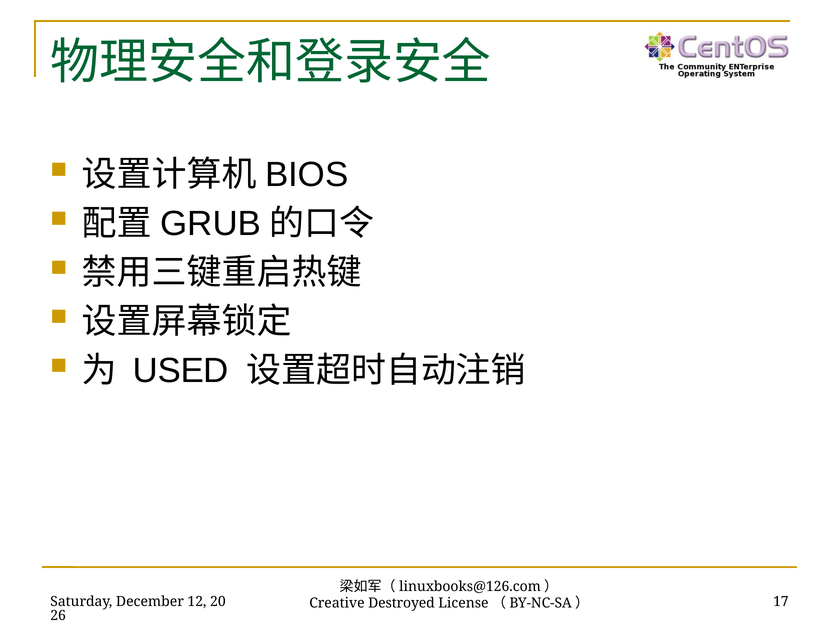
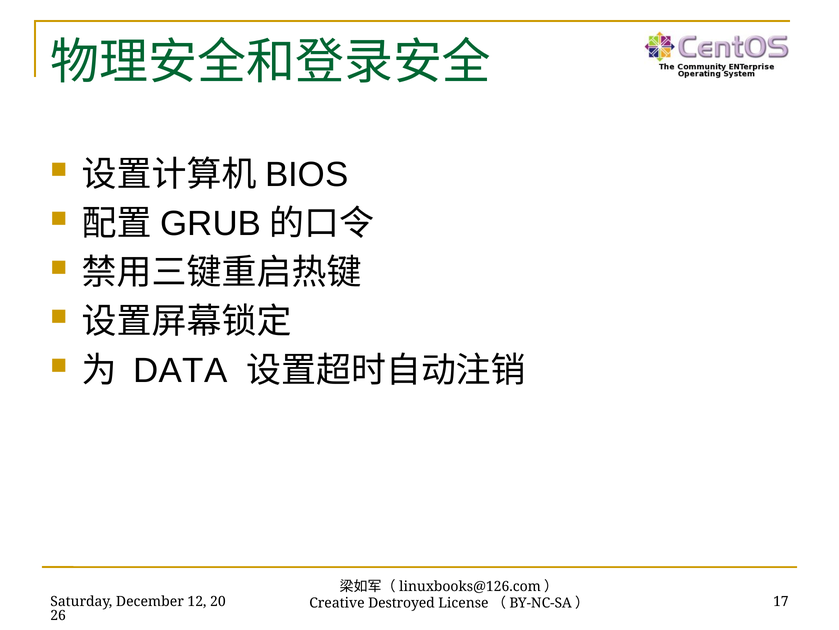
USED: USED -> DATA (180, 370)
